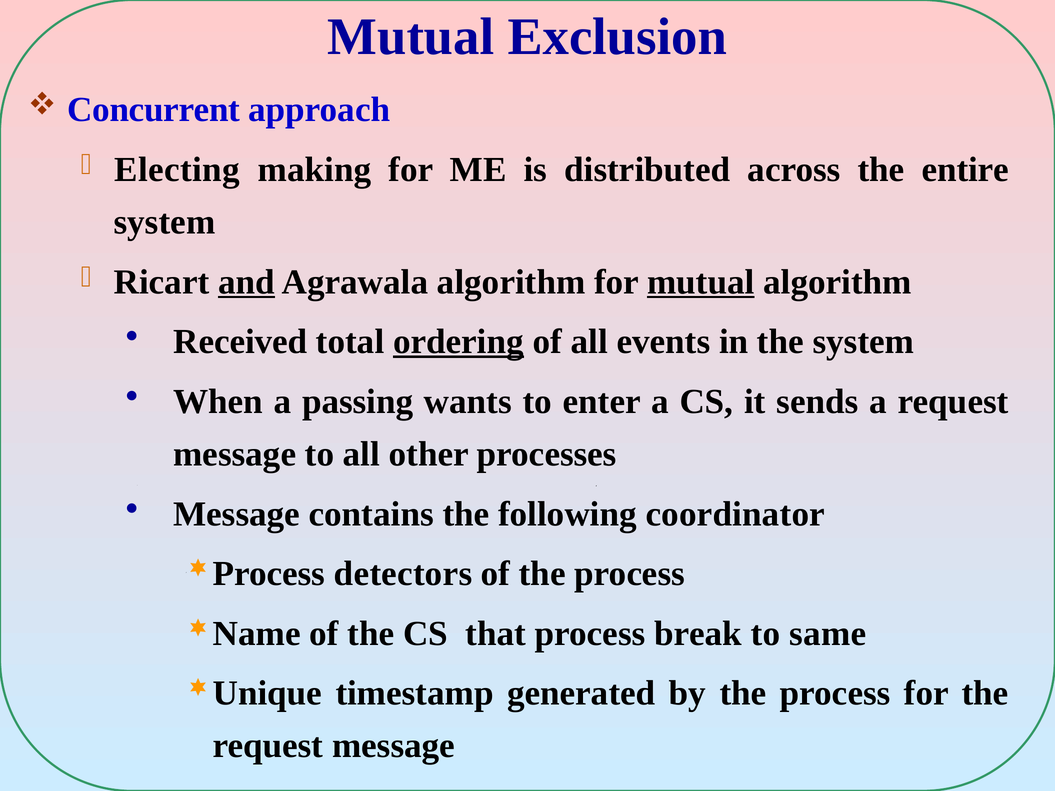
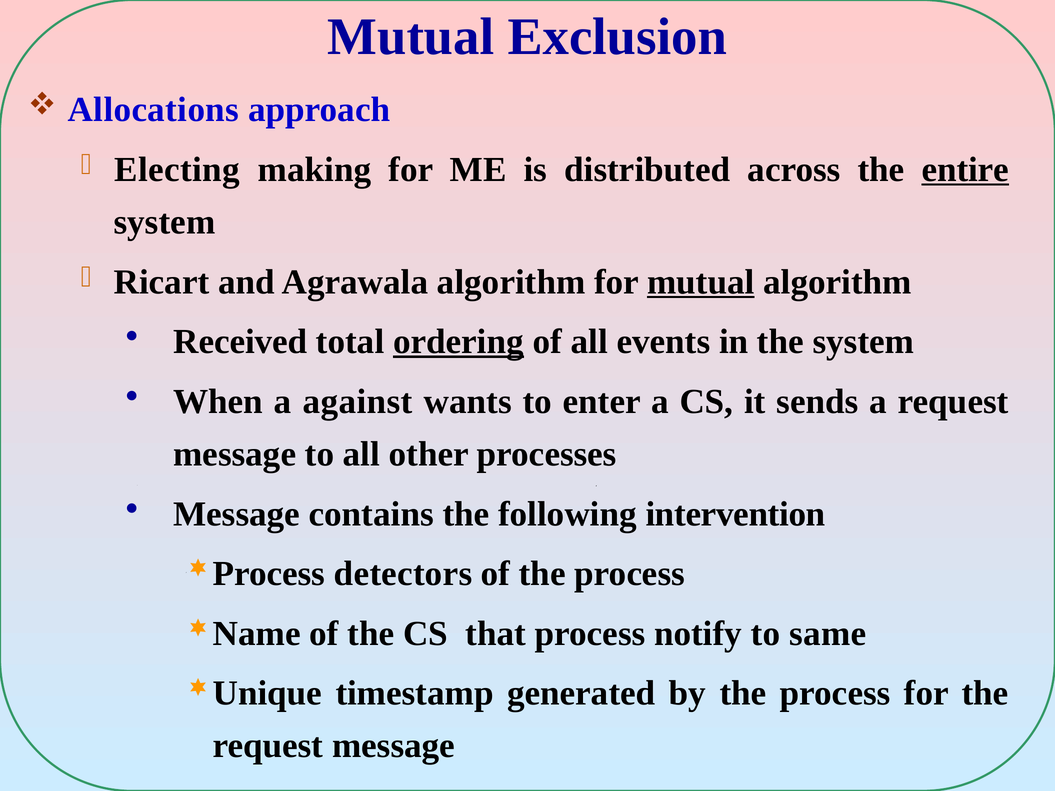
Concurrent: Concurrent -> Allocations (153, 110)
entire underline: none -> present (965, 169)
and underline: present -> none (247, 282)
passing: passing -> against (358, 402)
coordinator: coordinator -> intervention (736, 514)
break: break -> notify (698, 634)
